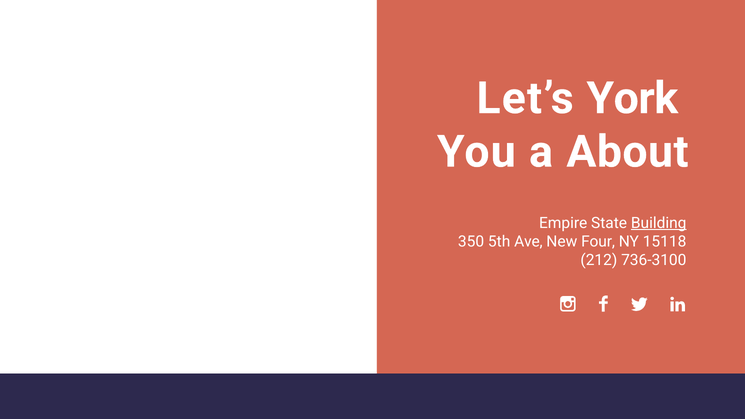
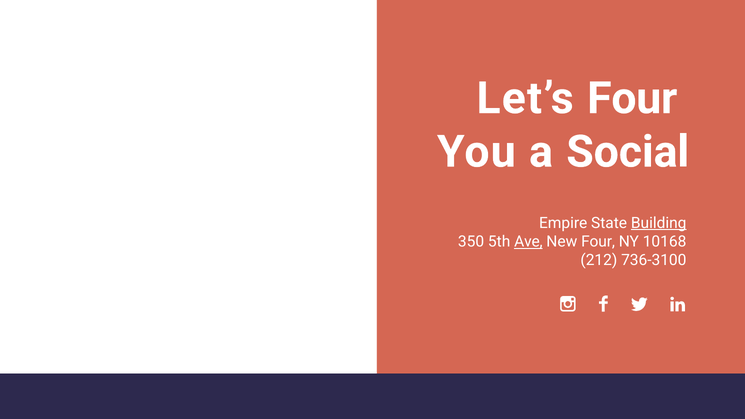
Let’s York: York -> Four (632, 98)
About: About -> Social (628, 152)
Ave underline: none -> present (528, 242)
15118: 15118 -> 10168 (665, 242)
